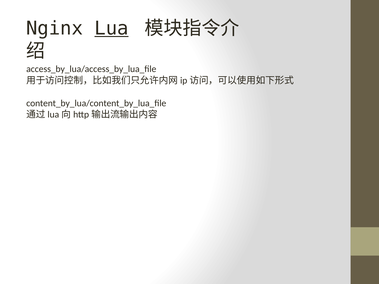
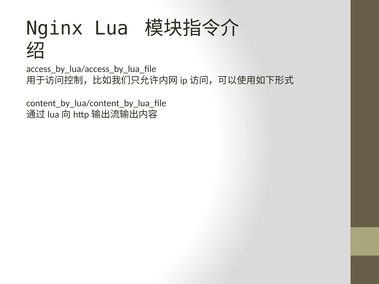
Lua underline: present -> none (112, 28)
